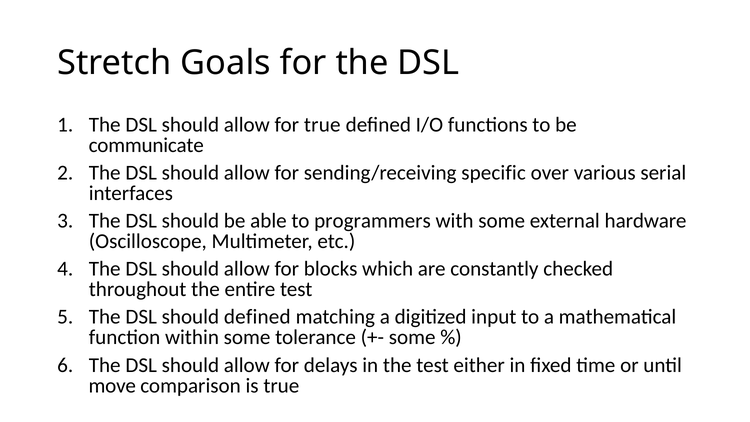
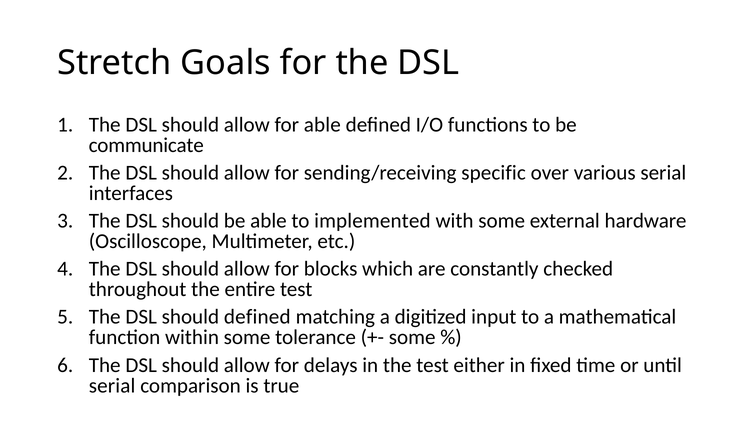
for true: true -> able (322, 125)
programmers: programmers -> implemented (372, 221)
move: move -> serial (112, 385)
